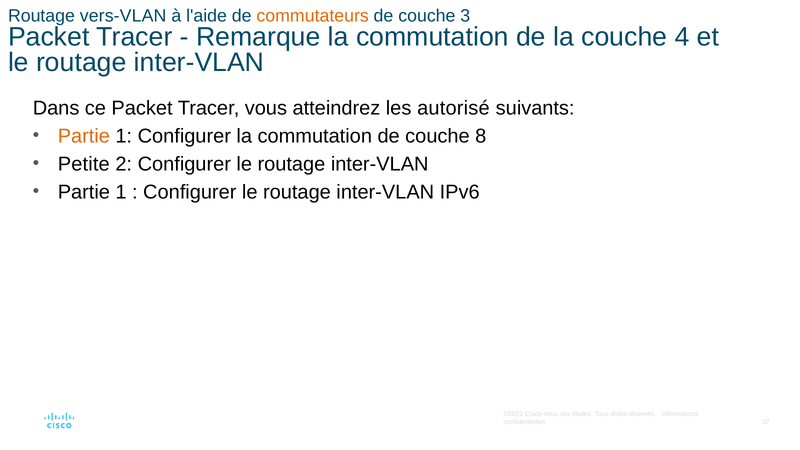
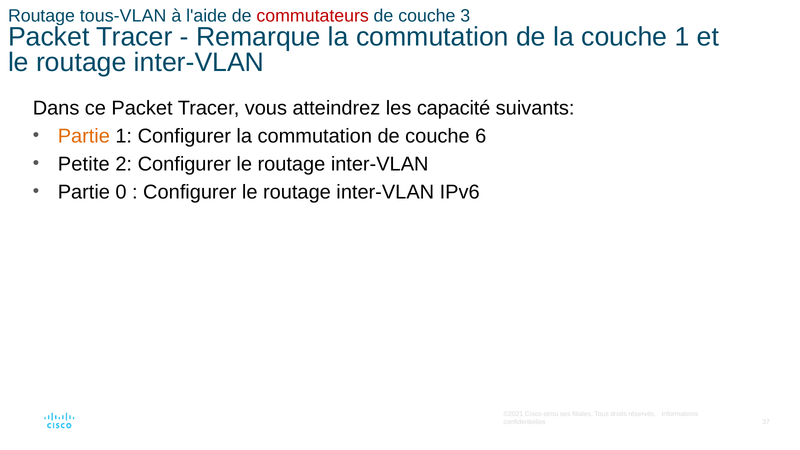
vers-VLAN: vers-VLAN -> tous-VLAN (123, 16)
commutateurs colour: orange -> red (313, 16)
couche 4: 4 -> 1 (682, 37)
autorisé: autorisé -> capacité (454, 108)
8: 8 -> 6 (481, 136)
1: 1 -> 0 (121, 192)
